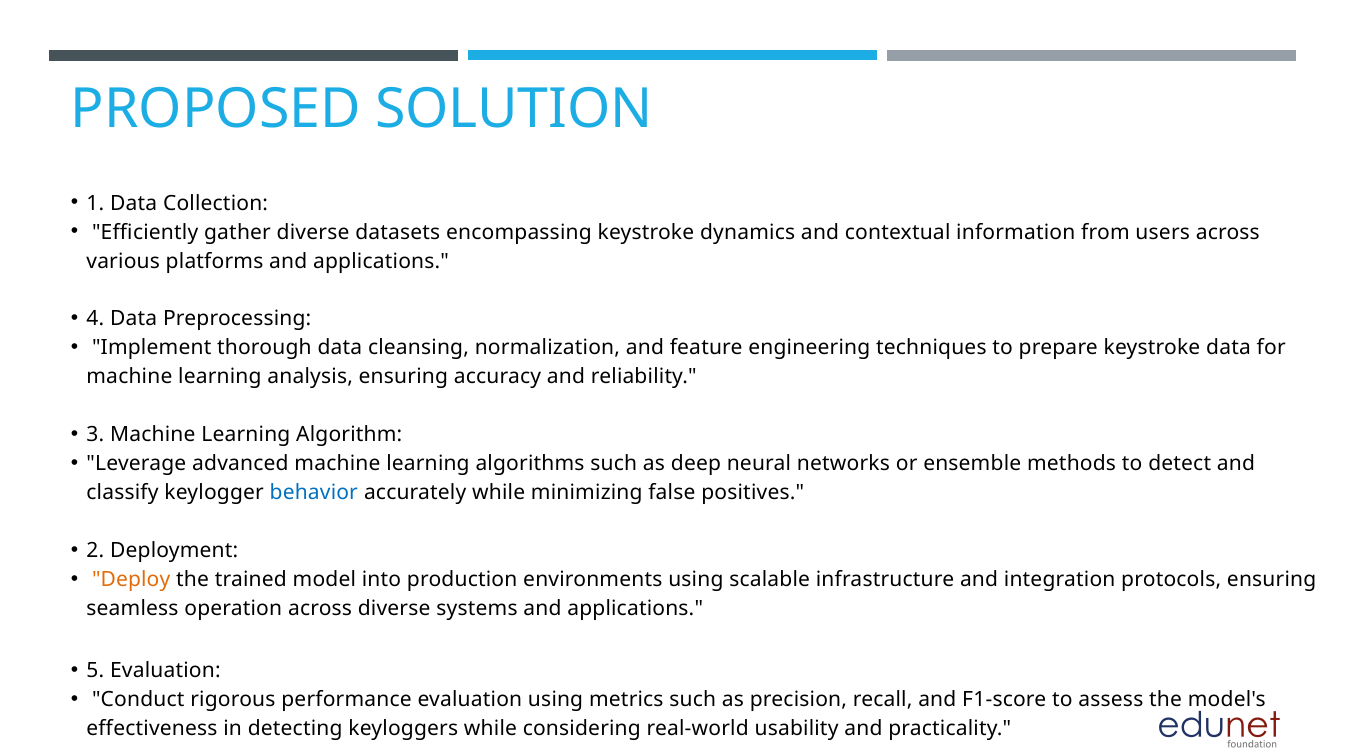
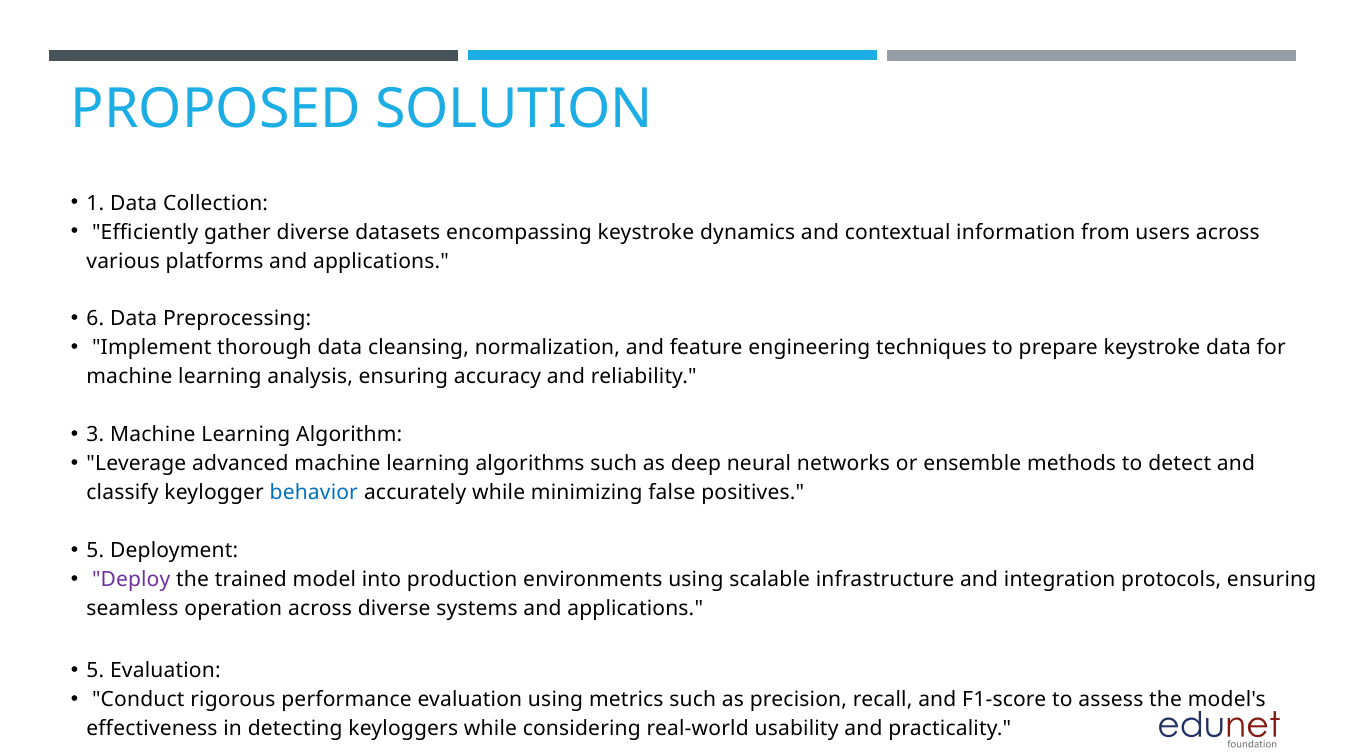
4: 4 -> 6 (95, 319)
2: 2 -> 5 (95, 551)
Deploy colour: orange -> purple (131, 580)
